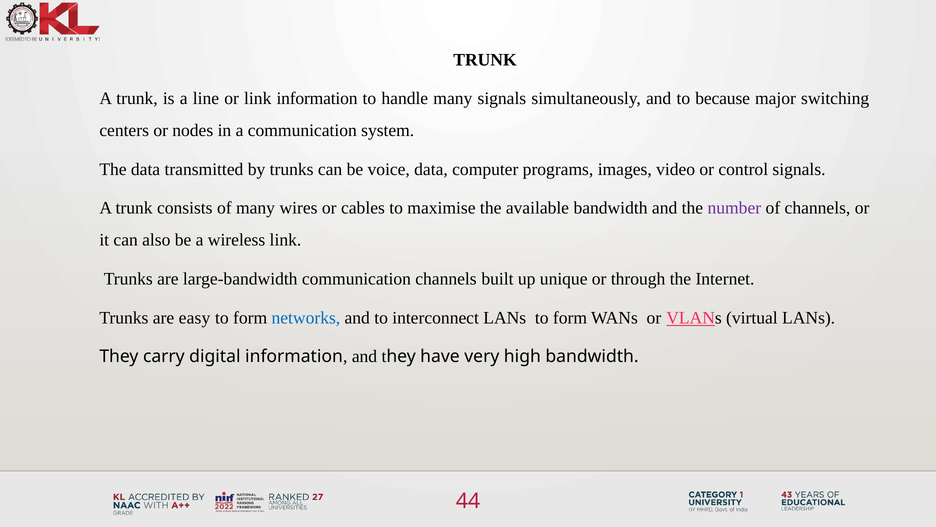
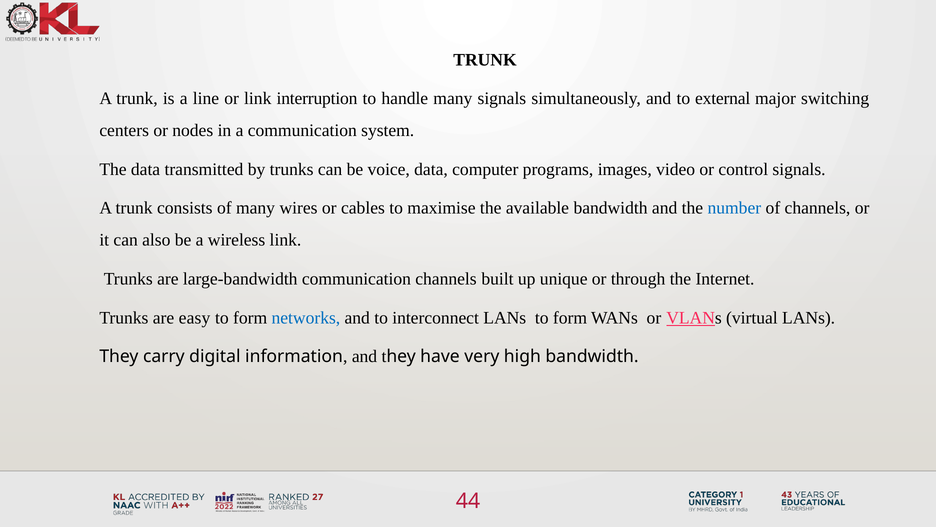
link information: information -> interruption (317, 99)
because: because -> external (723, 99)
number colour: purple -> blue (734, 208)
